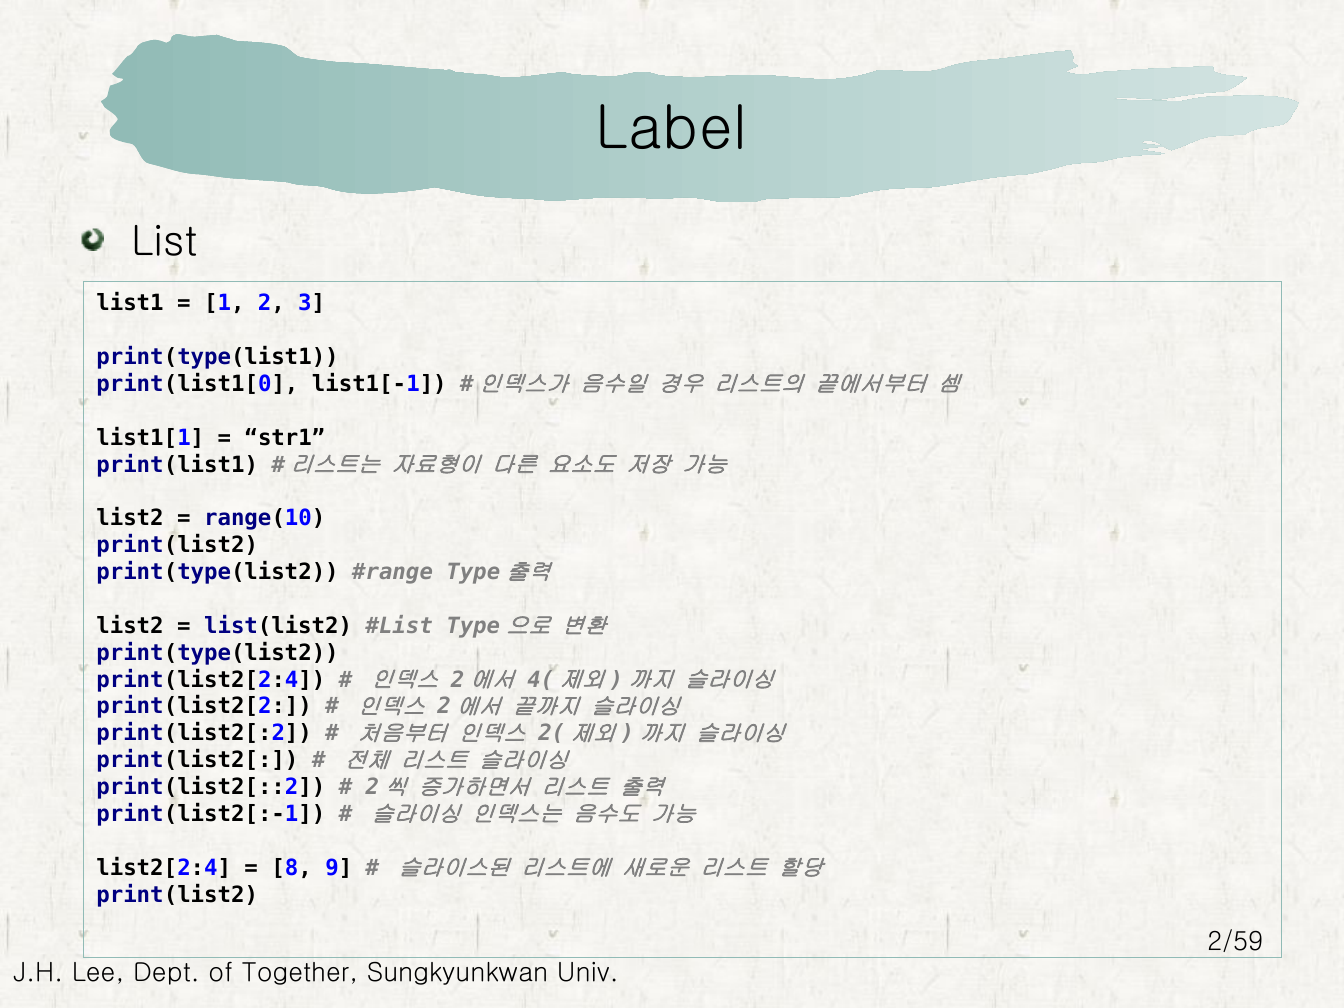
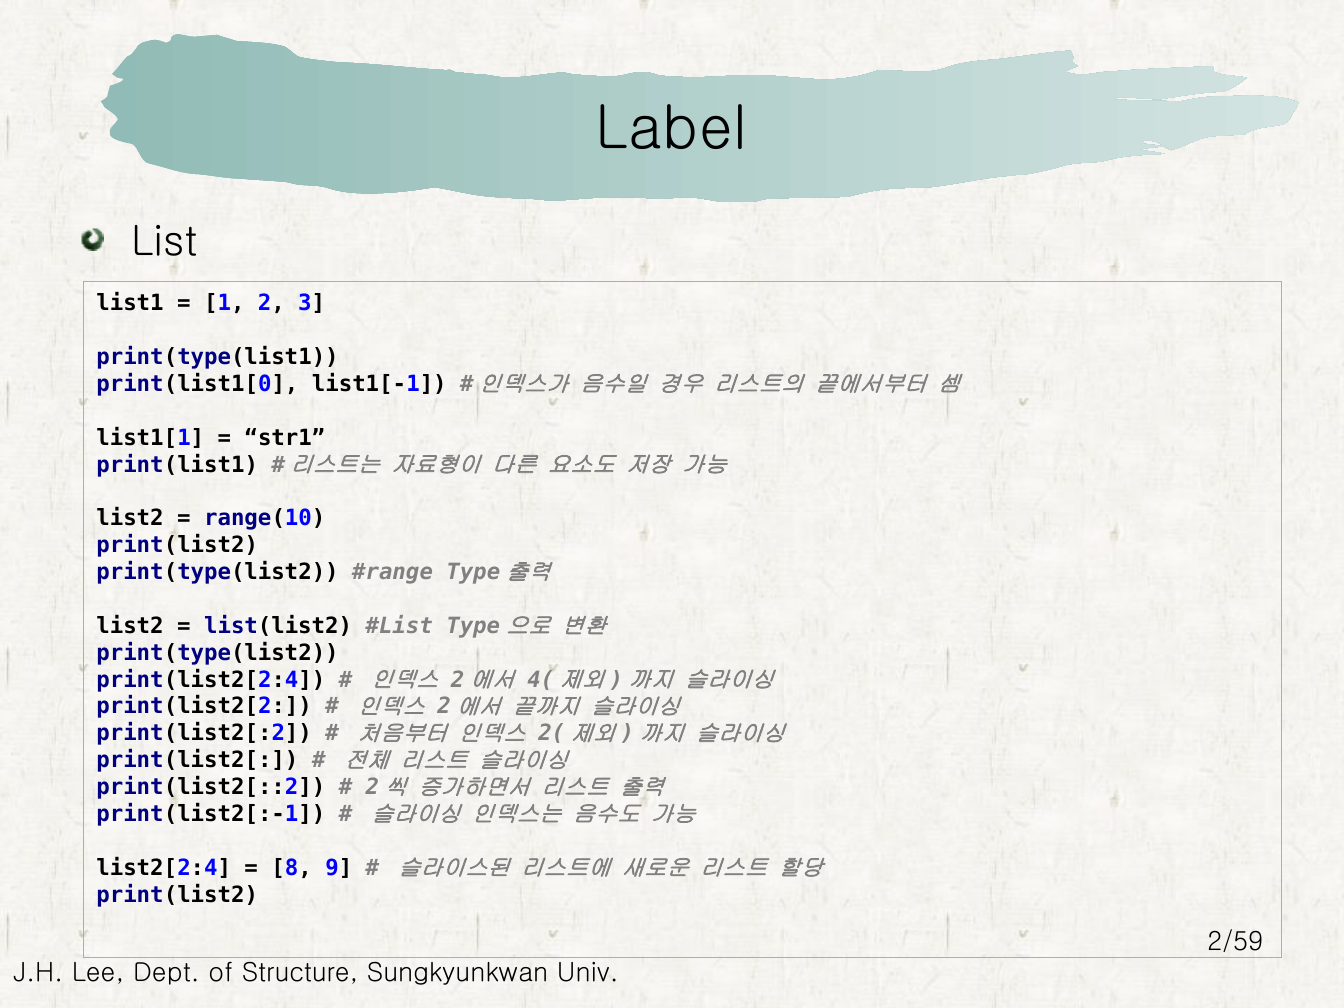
Together: Together -> Structure (300, 973)
